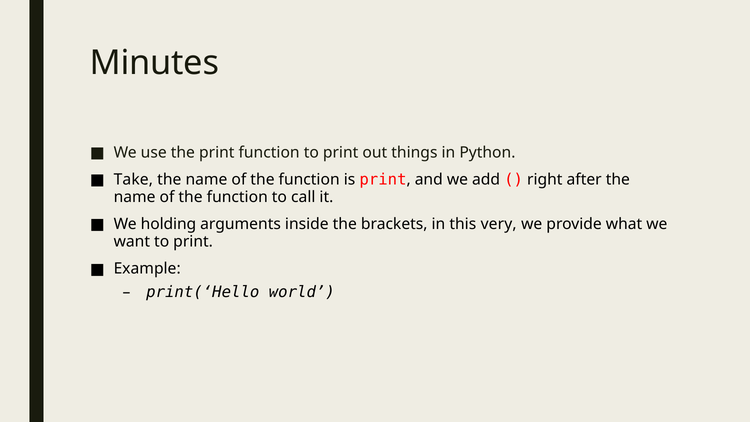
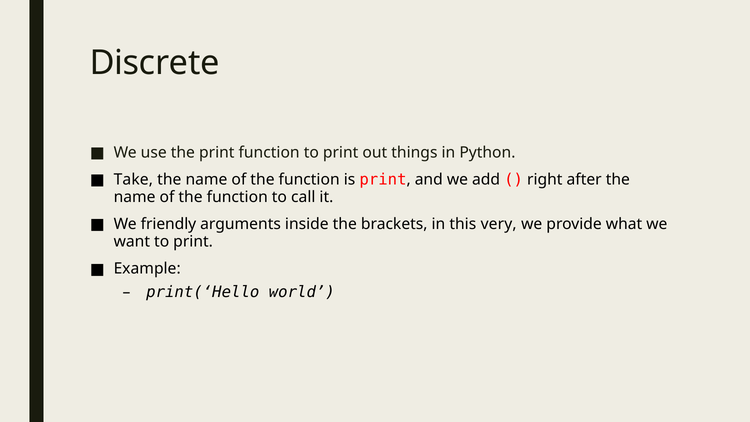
Minutes: Minutes -> Discrete (155, 63)
holding: holding -> friendly (168, 224)
